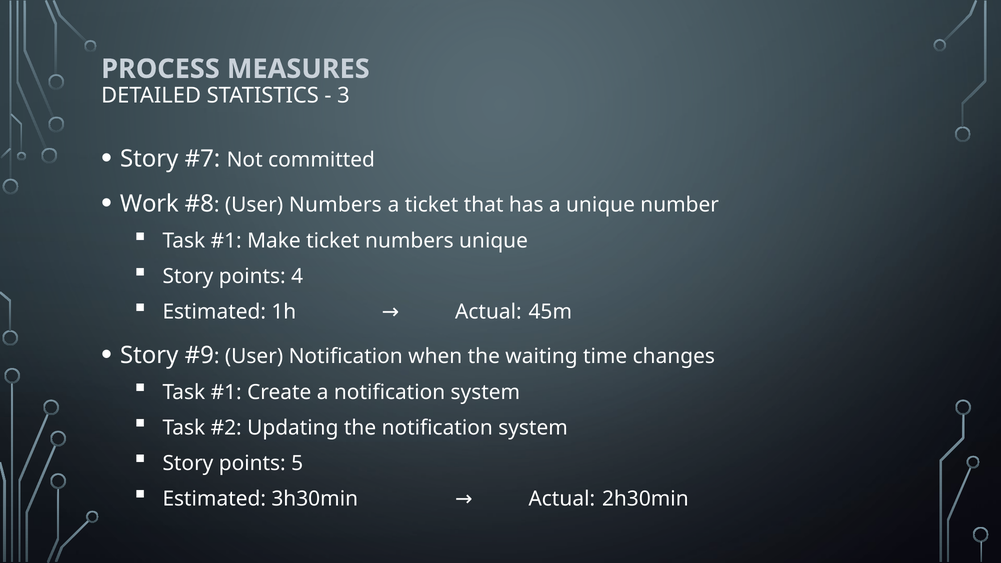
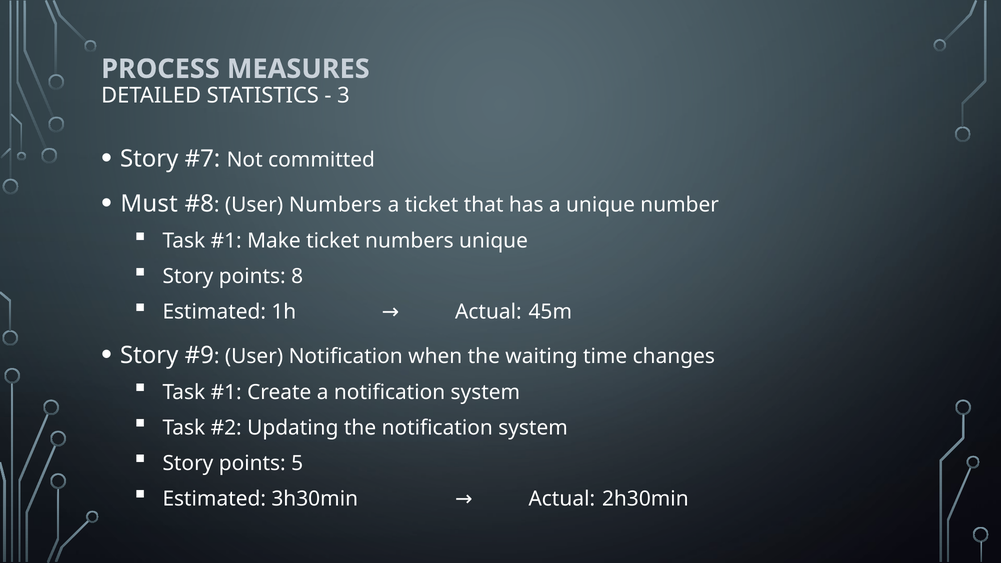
Work: Work -> Must (149, 204)
4: 4 -> 8 (297, 277)
